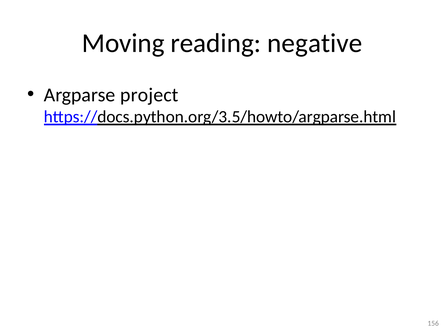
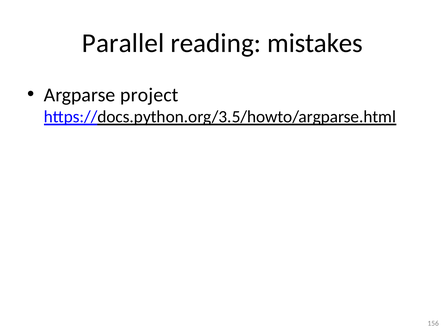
Moving: Moving -> Parallel (123, 43)
negative: negative -> mistakes (315, 43)
